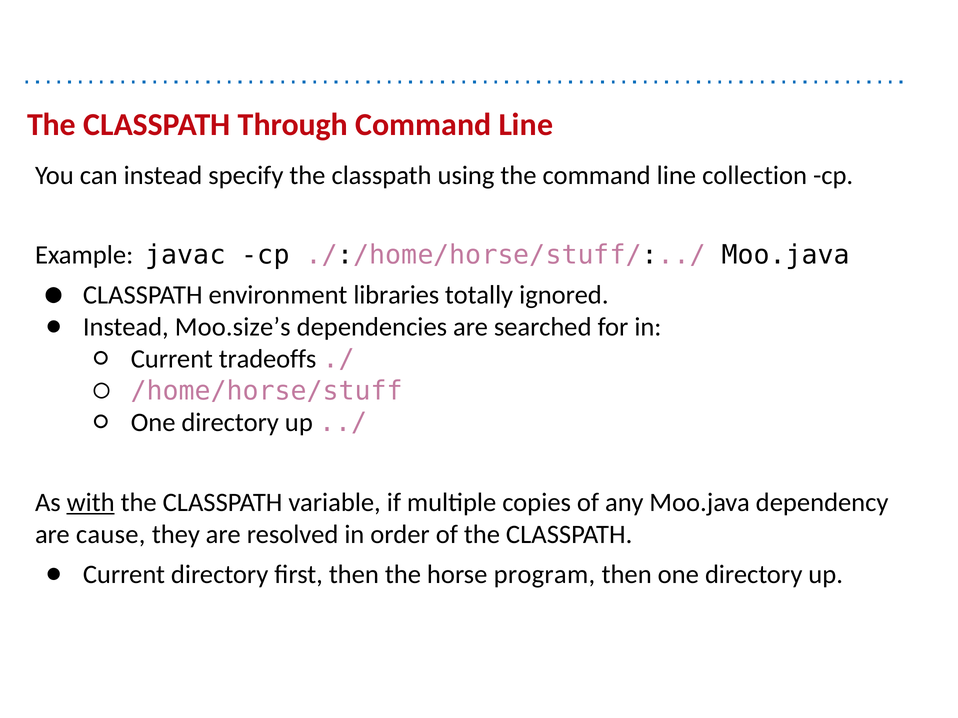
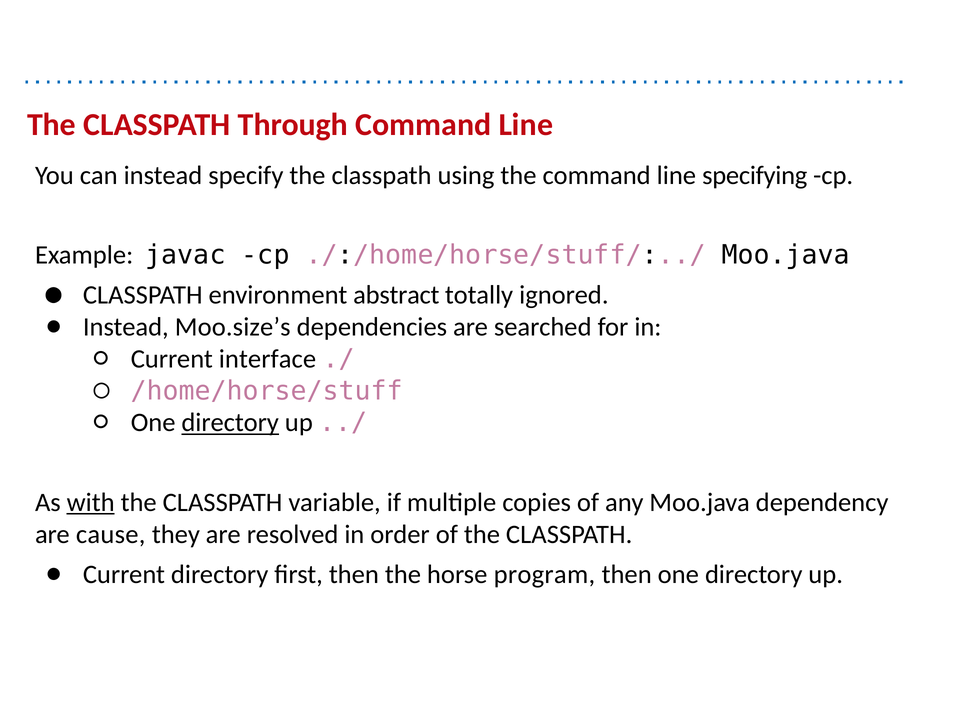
collection: collection -> specifying (755, 175)
libraries: libraries -> abstract (396, 295)
tradeoffs: tradeoffs -> interface (267, 359)
directory underline: none -> present (230, 423)
